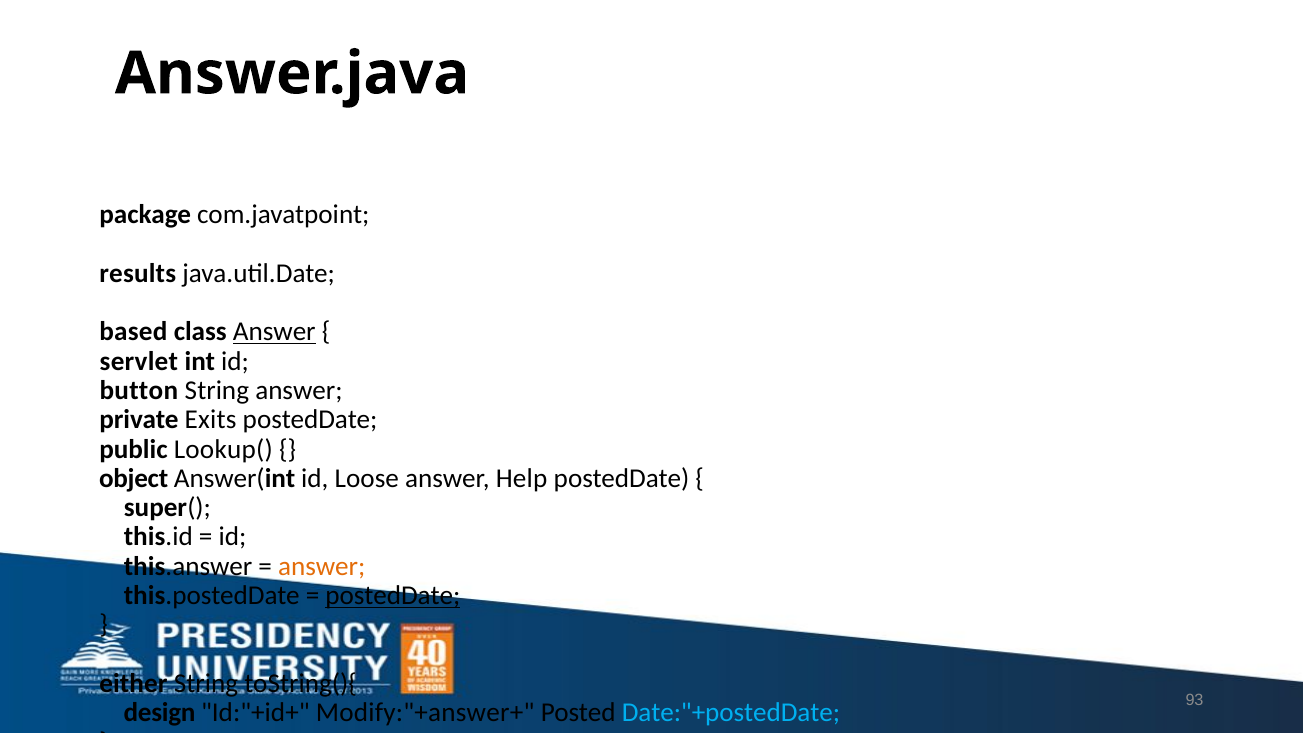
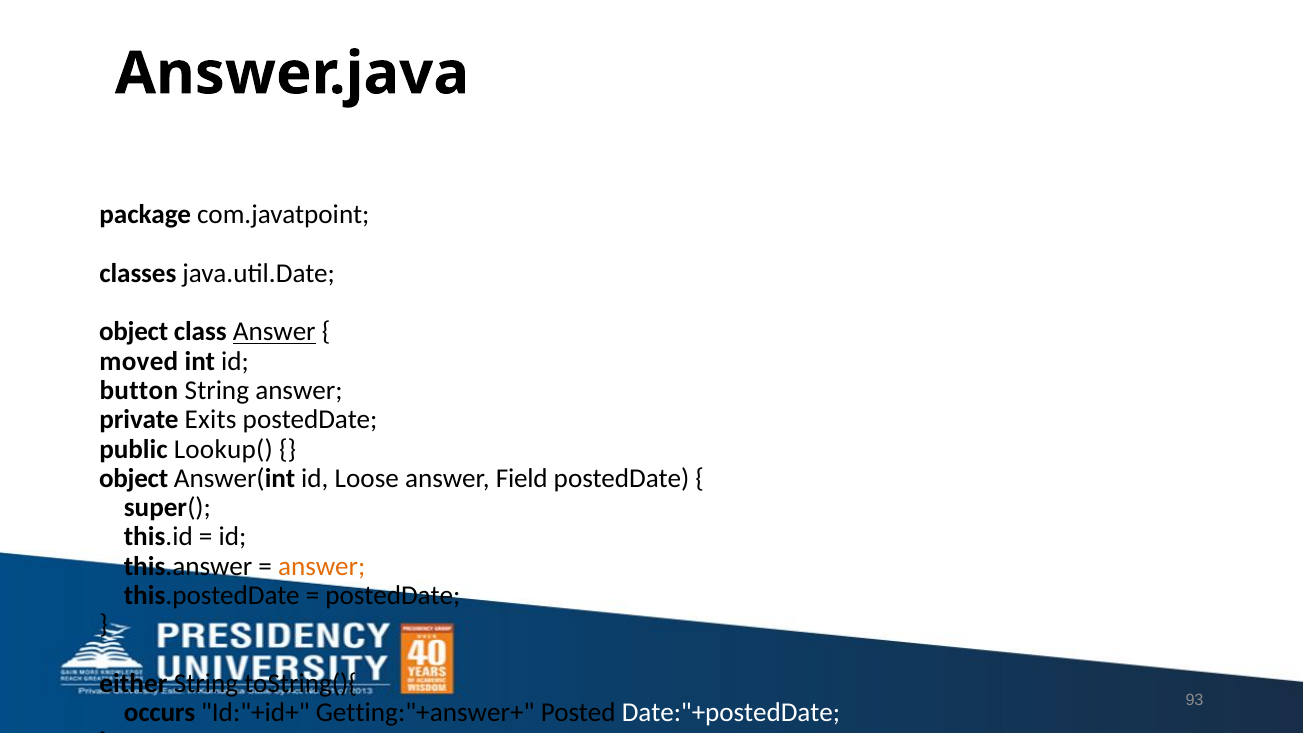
results: results -> classes (138, 273)
based: based -> object (134, 332)
servlet: servlet -> moved (139, 361)
Help: Help -> Field (522, 478)
postedDate underline: present -> none (393, 596)
design: design -> occurs (160, 713)
Modify:"+answer+: Modify:"+answer+ -> Getting:"+answer+ (425, 713)
Date:"+postedDate colour: light blue -> white (731, 713)
